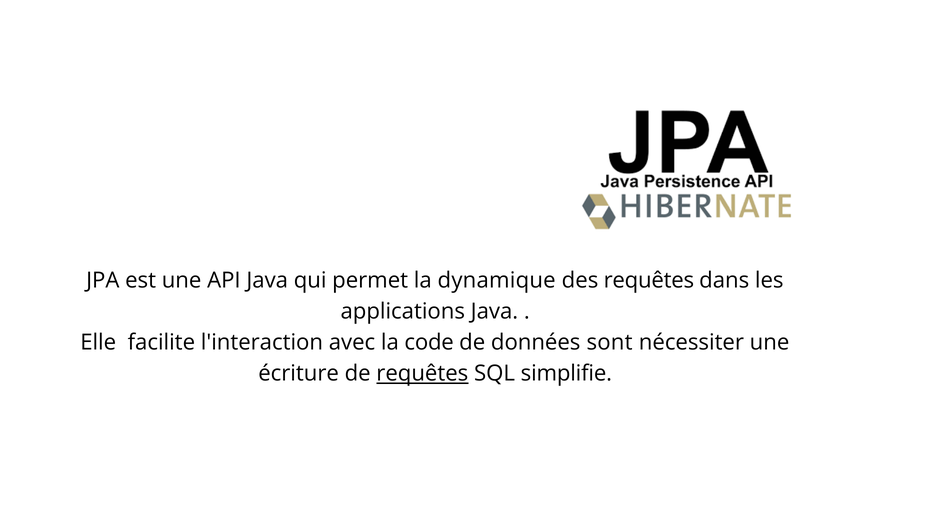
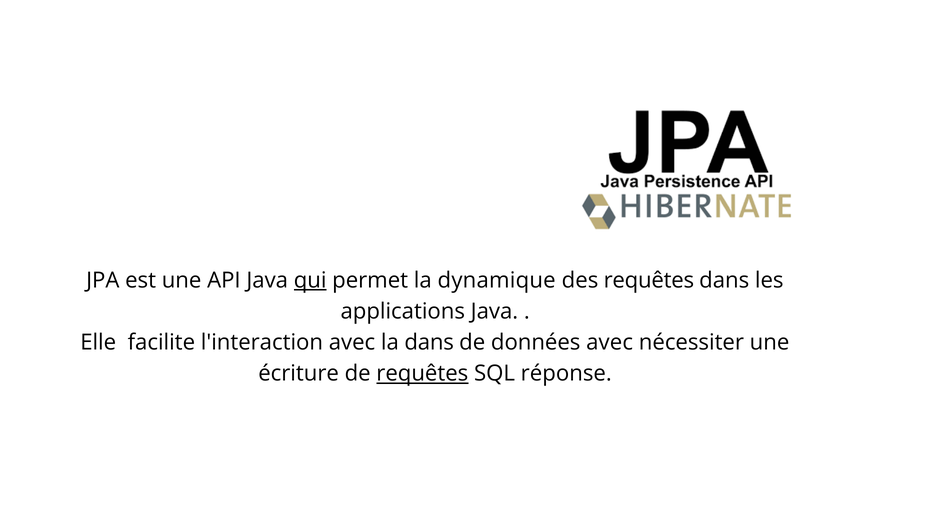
qui underline: none -> present (310, 280)
la code: code -> dans (429, 342)
données sont: sont -> avec (610, 342)
simplifie: simplifie -> réponse (566, 373)
